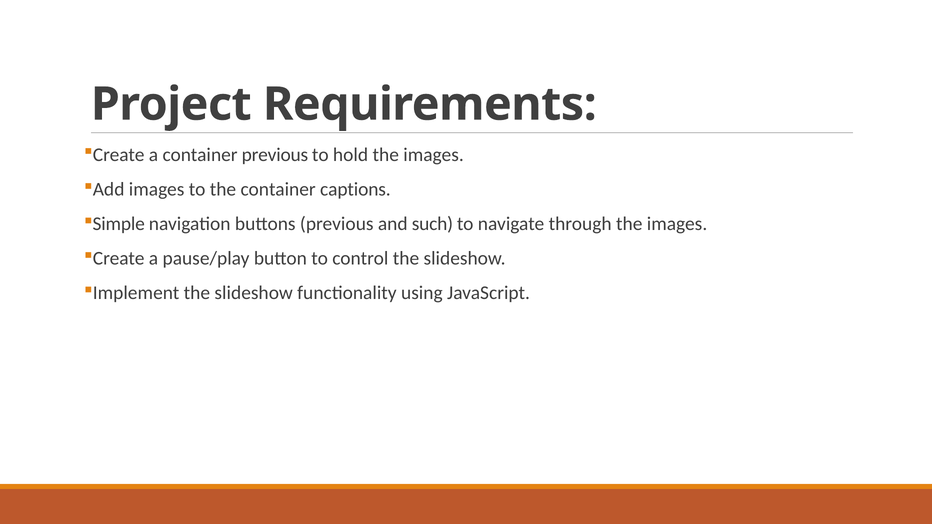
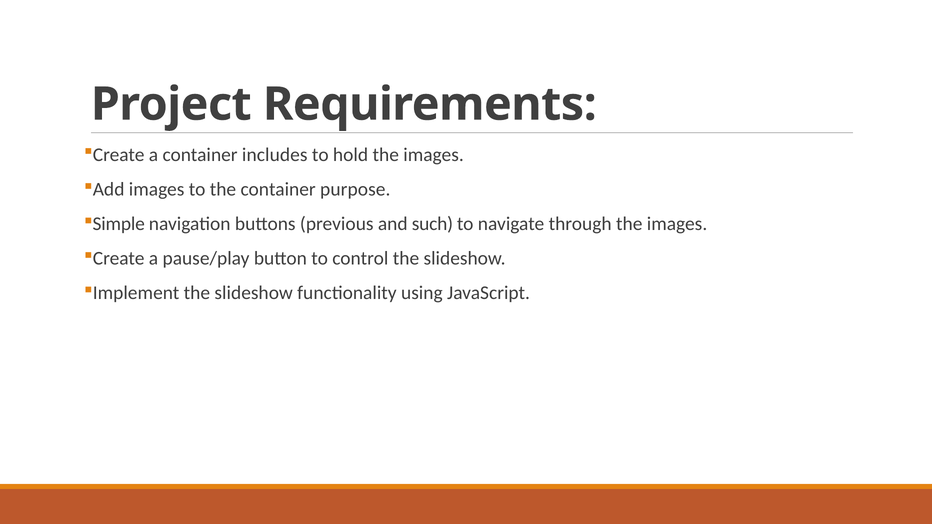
container previous: previous -> includes (275, 155)
captions: captions -> purpose (355, 190)
